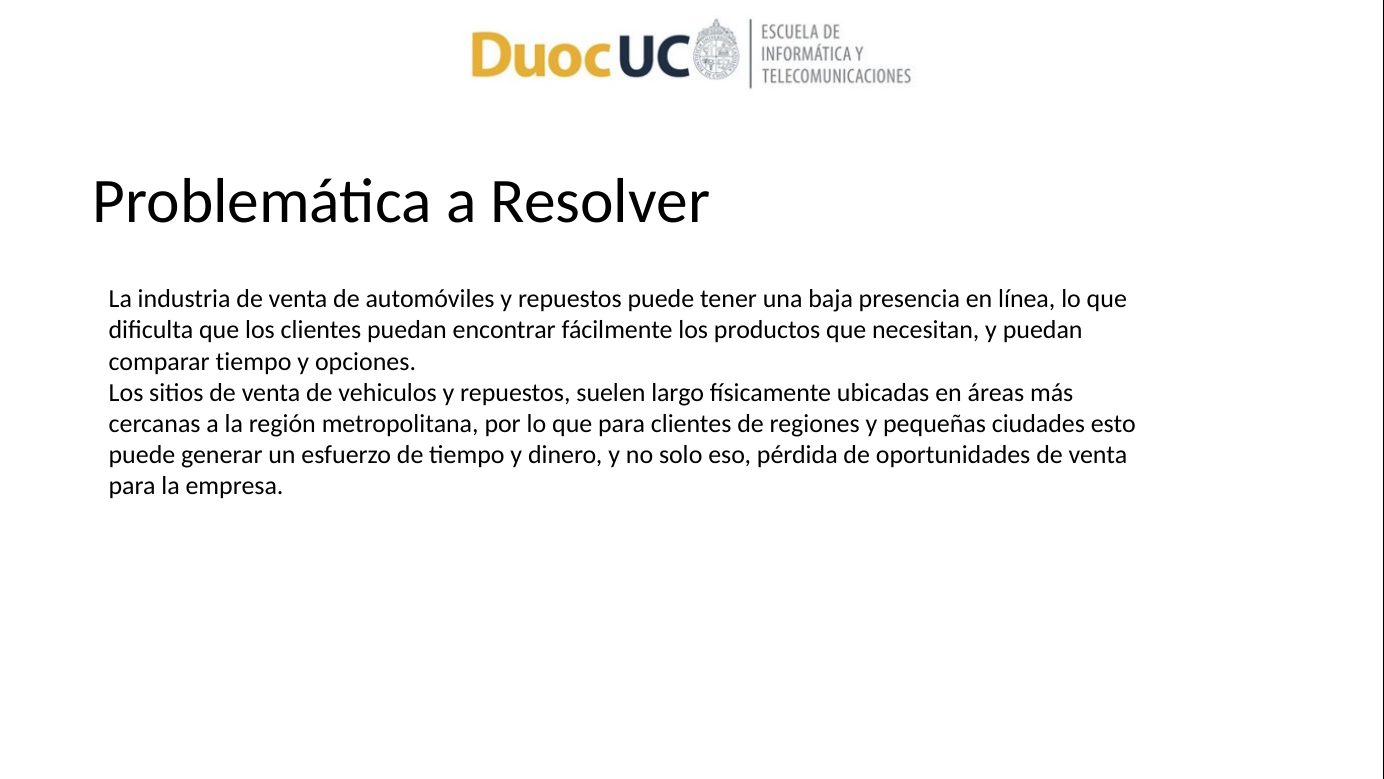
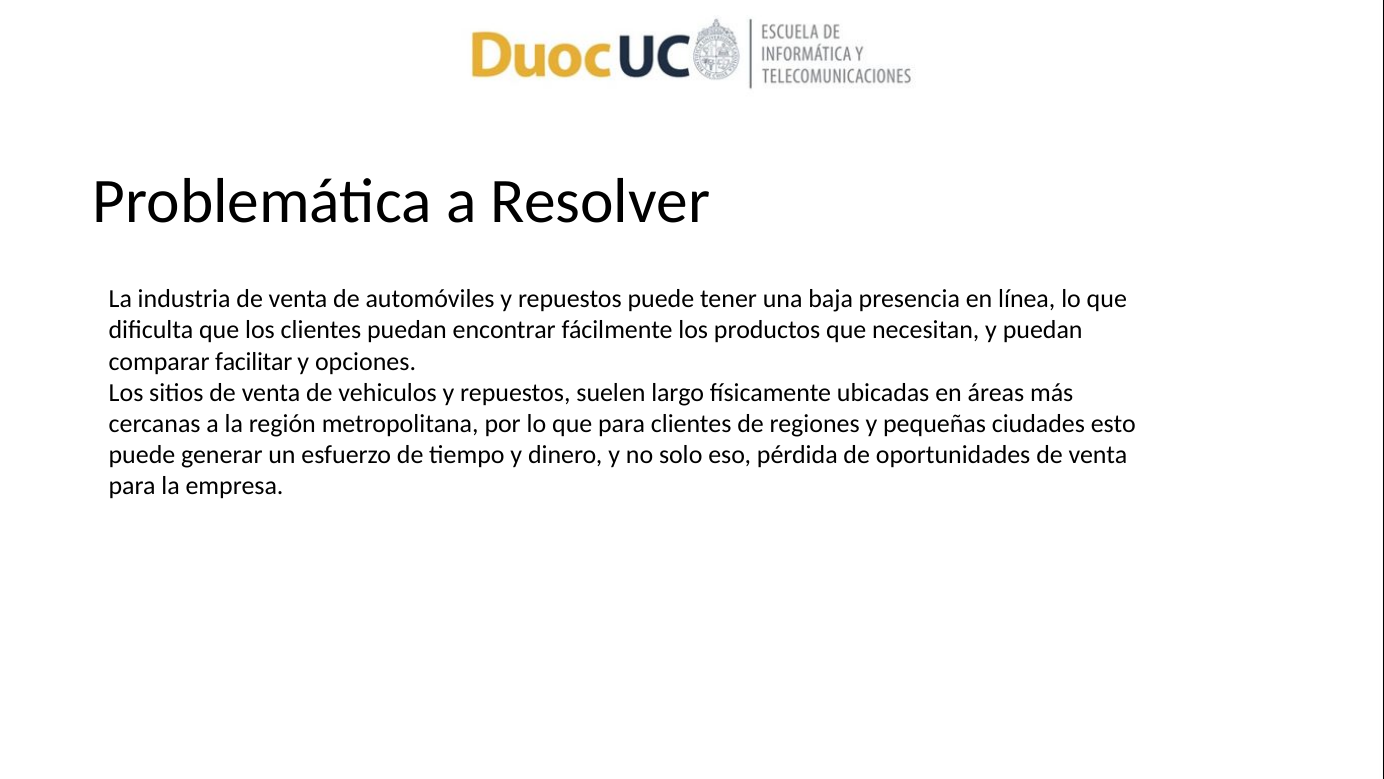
comparar tiempo: tiempo -> facilitar (254, 361)
